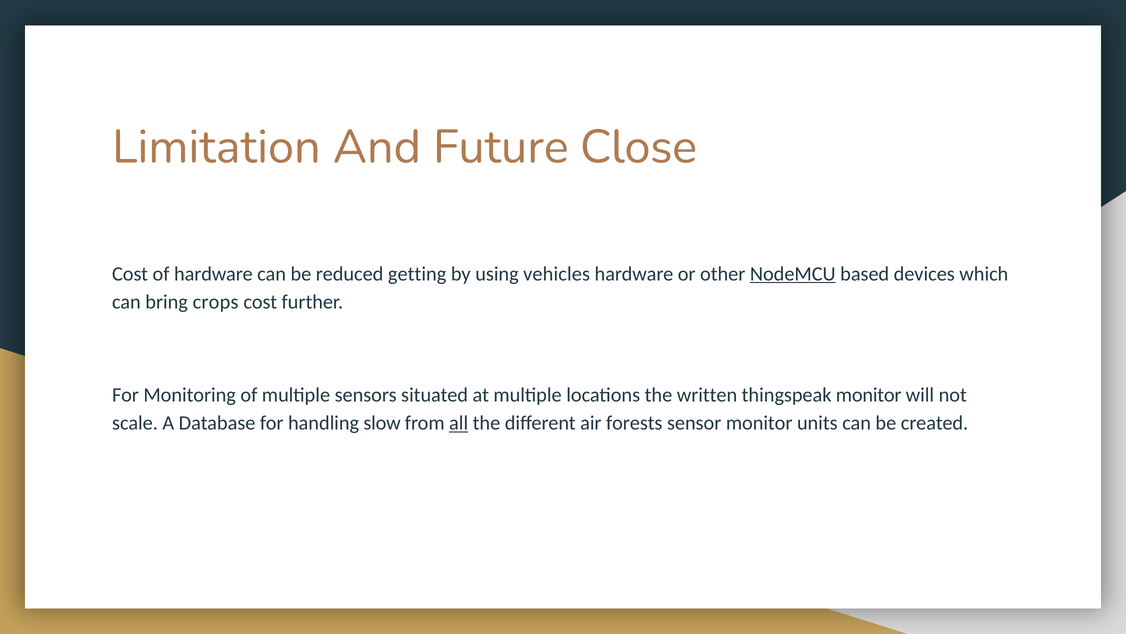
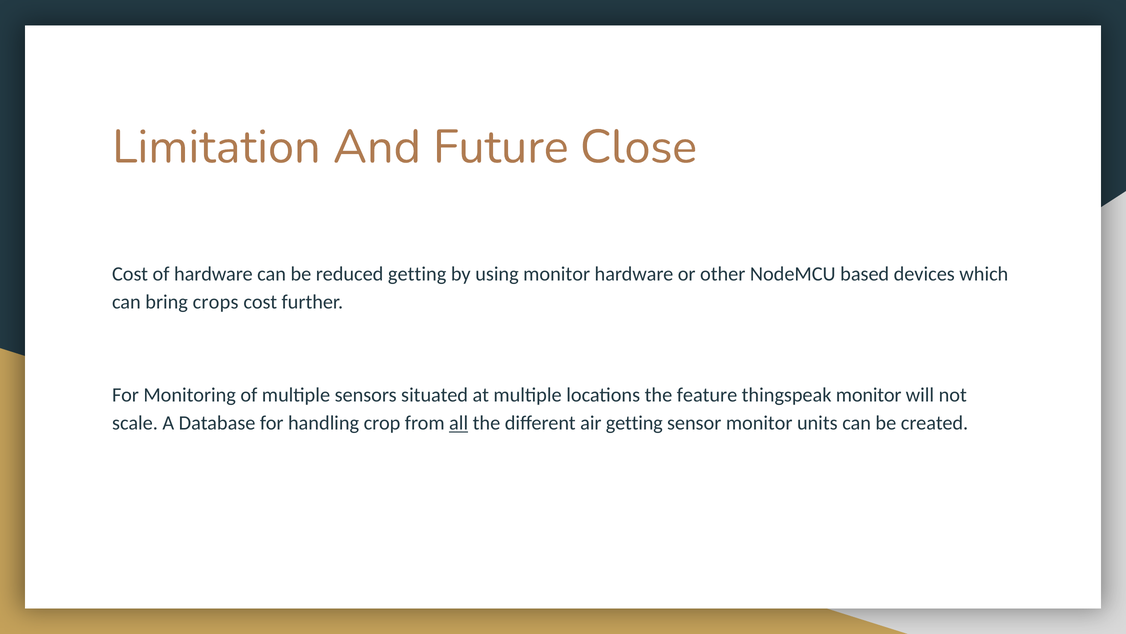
using vehicles: vehicles -> monitor (557, 274)
NodeMCU underline: present -> none (793, 274)
written: written -> feature (707, 395)
slow: slow -> crop (382, 423)
air forests: forests -> getting (634, 423)
